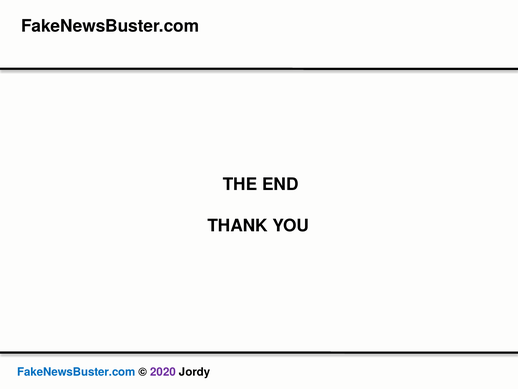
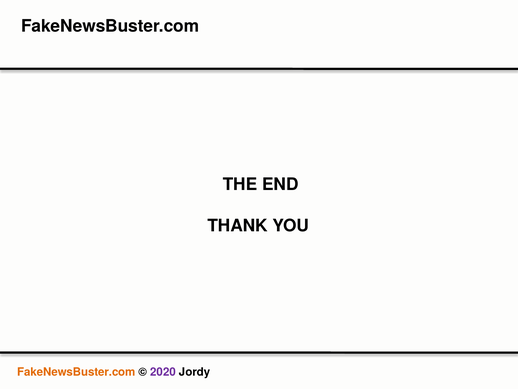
FakeNewsBuster.com colour: blue -> orange (76, 372)
